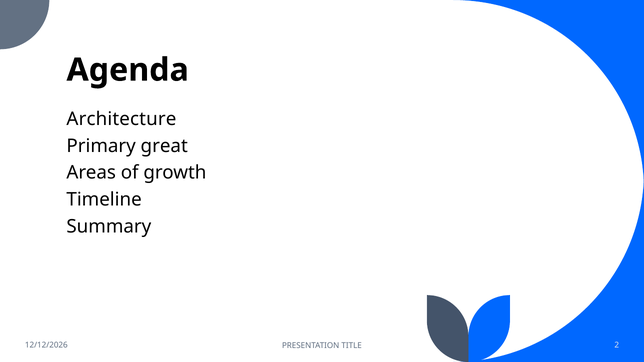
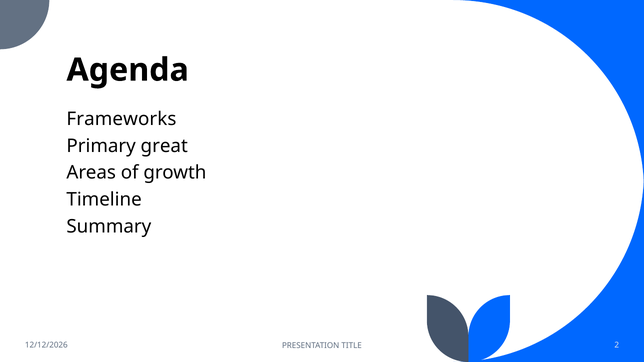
Architecture: Architecture -> Frameworks (121, 119)
